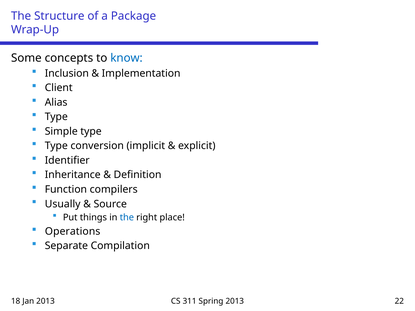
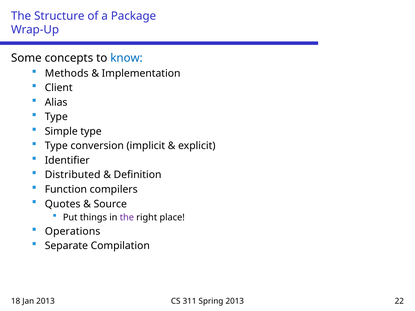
Inclusion: Inclusion -> Methods (67, 73)
Inheritance: Inheritance -> Distributed (73, 175)
Usually: Usually -> Quotes (63, 204)
the colour: blue -> purple (127, 218)
